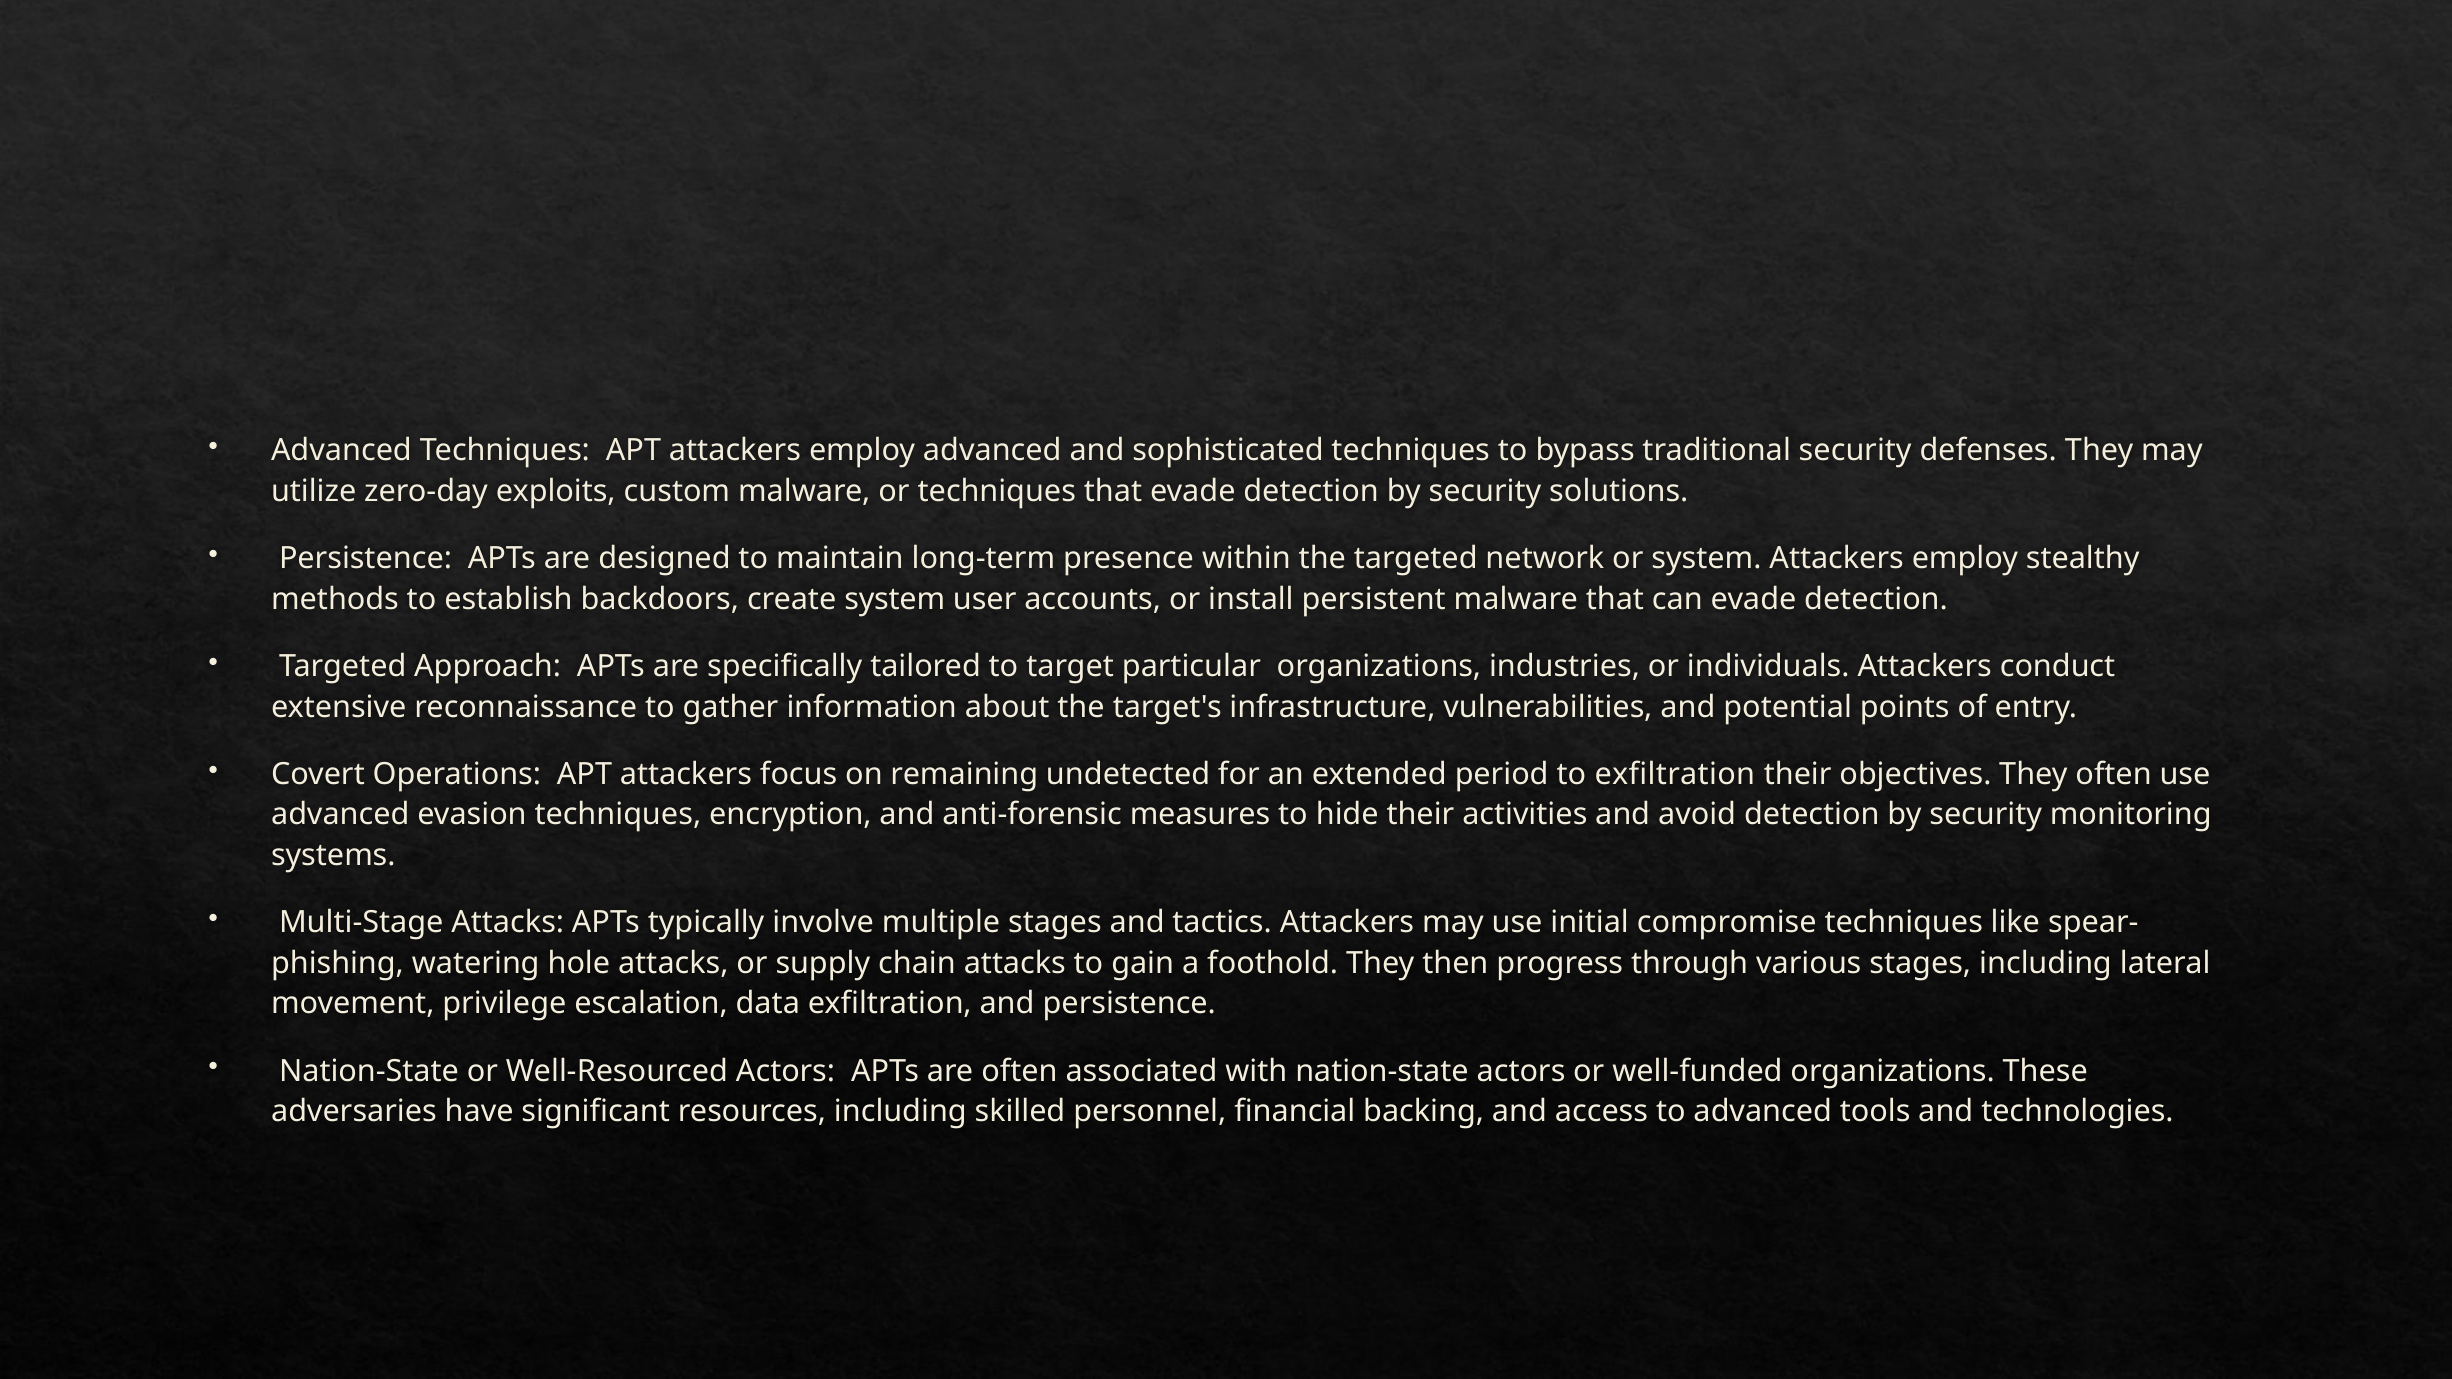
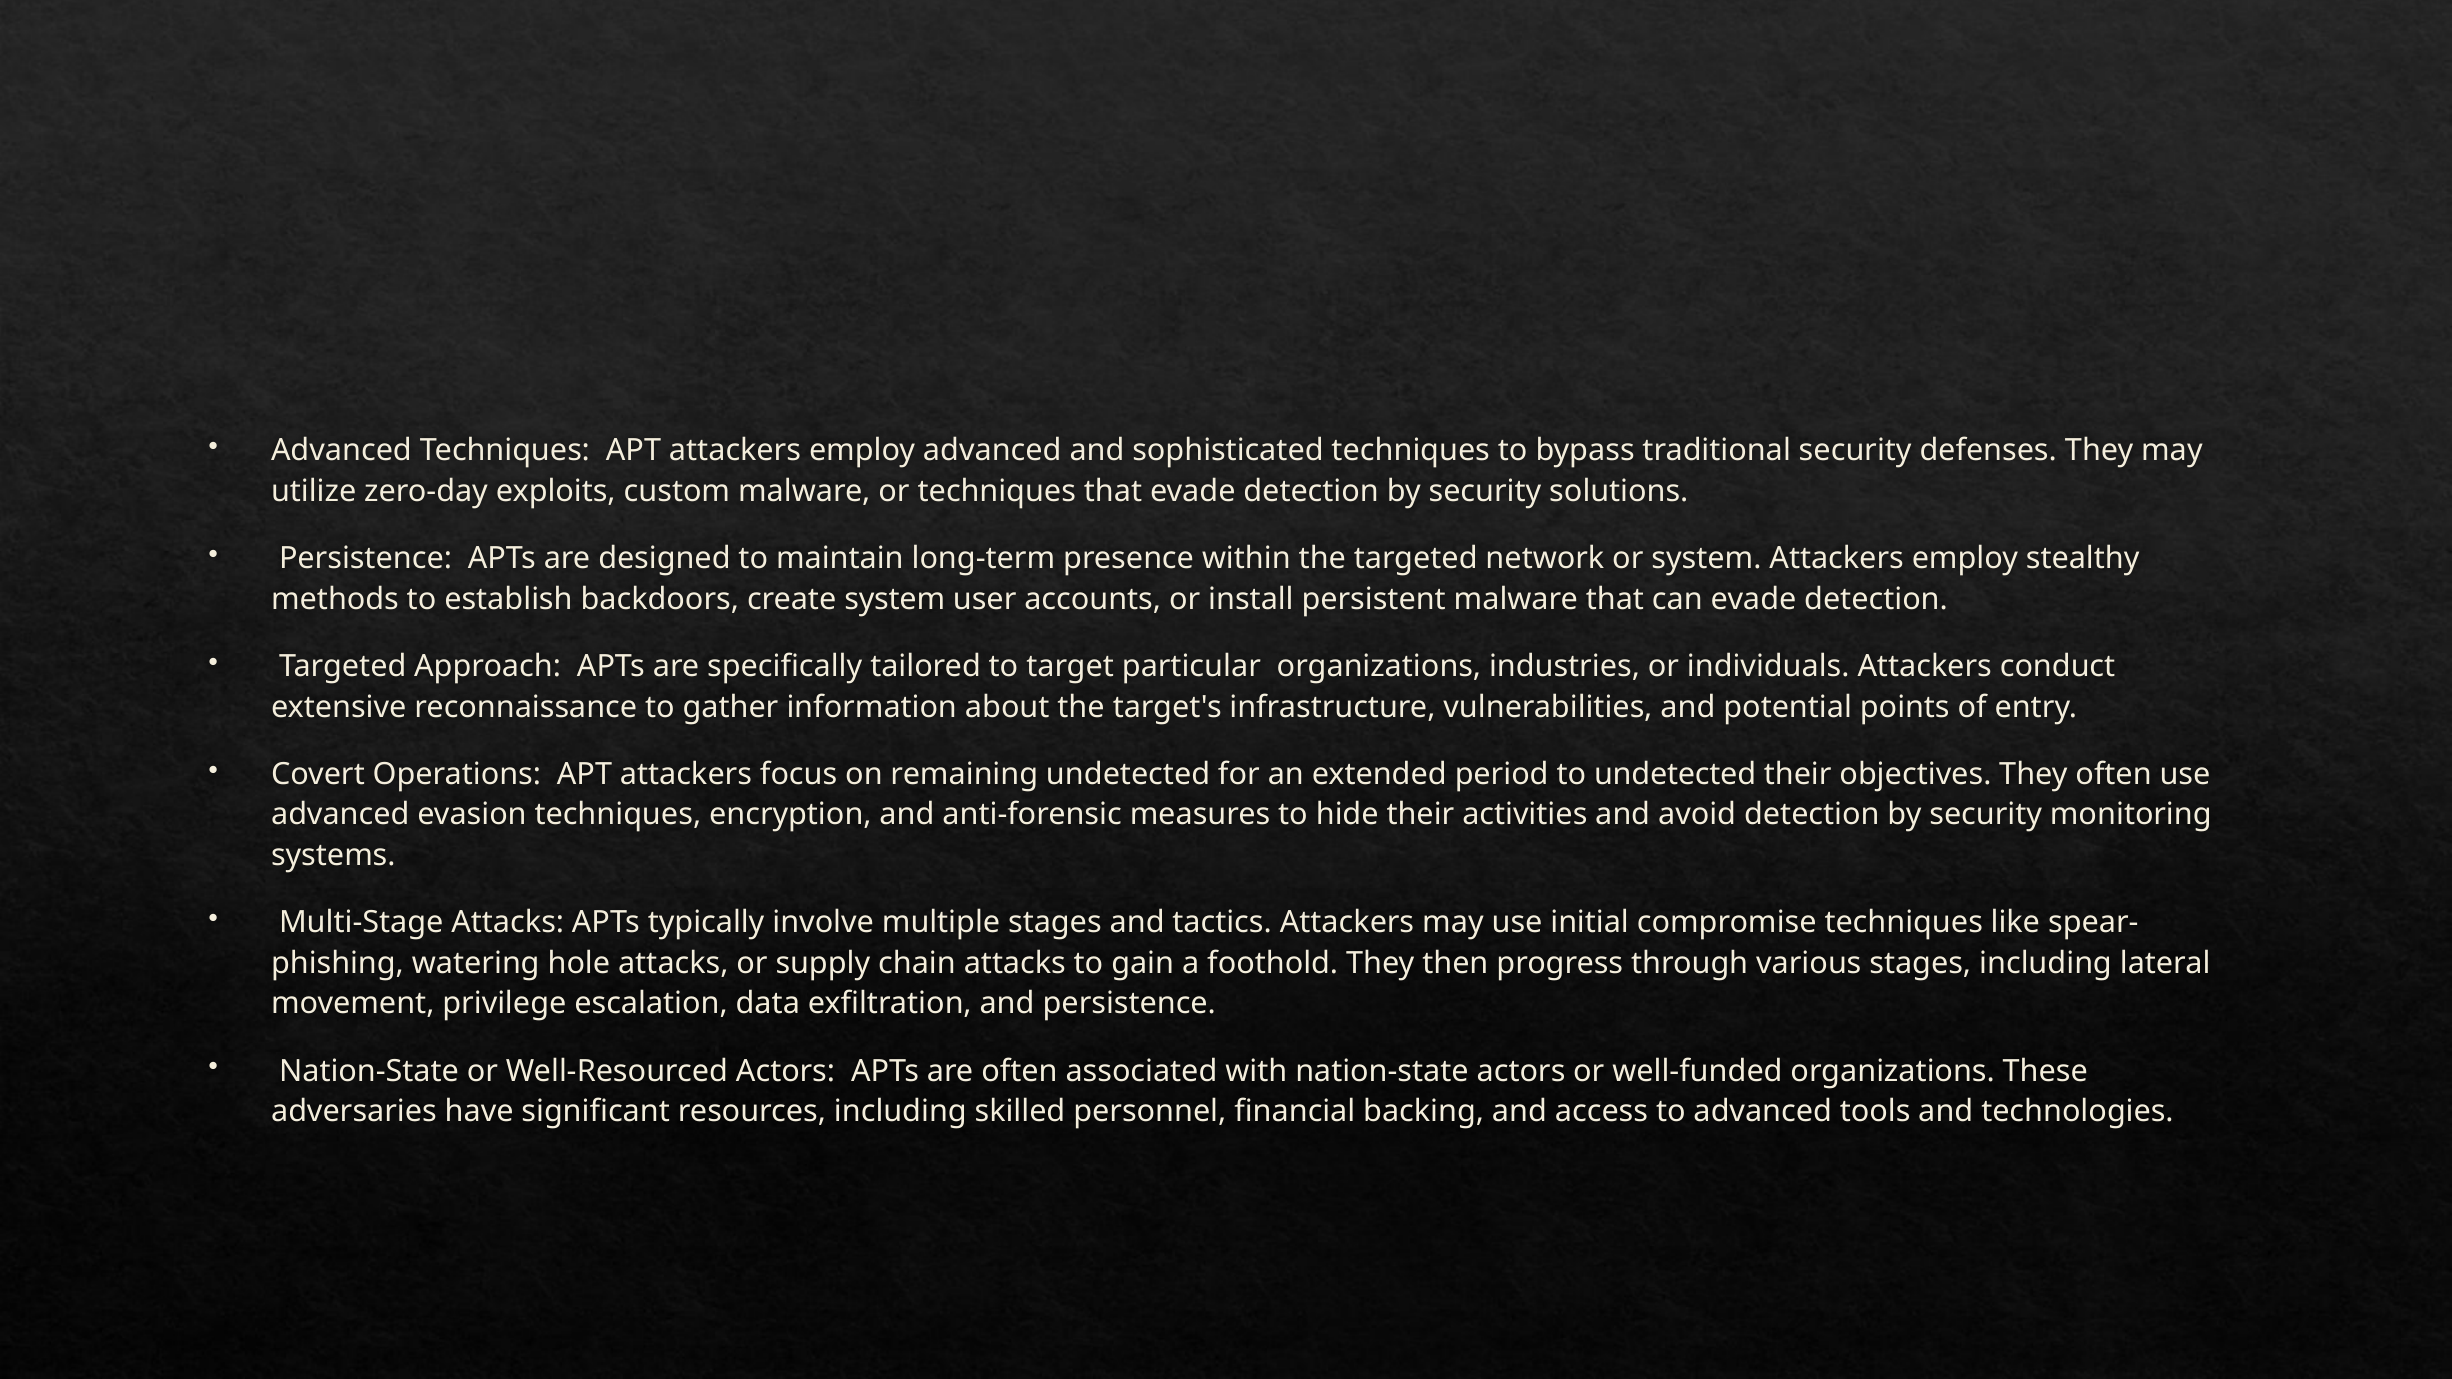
to exfiltration: exfiltration -> undetected (1675, 775)
